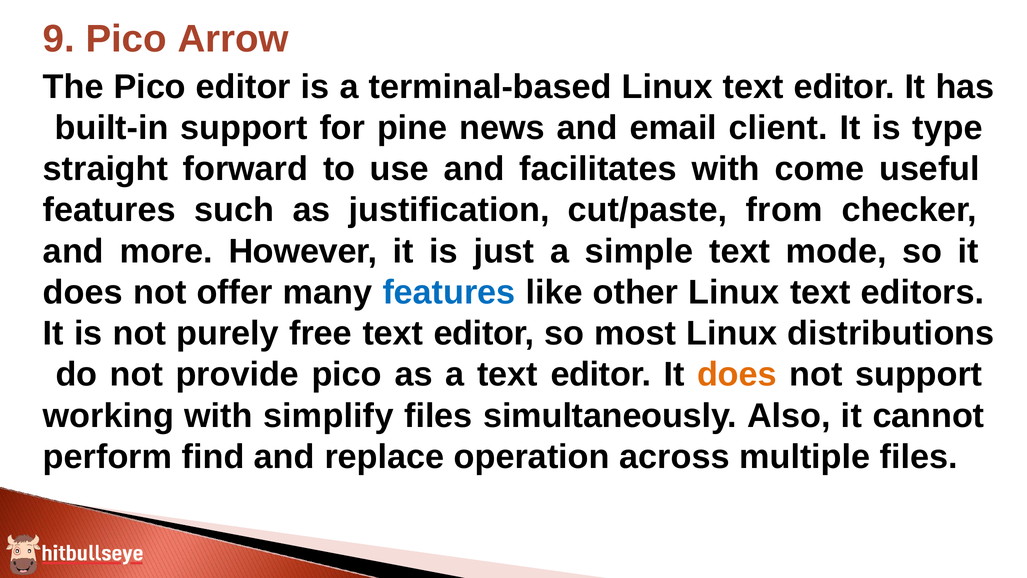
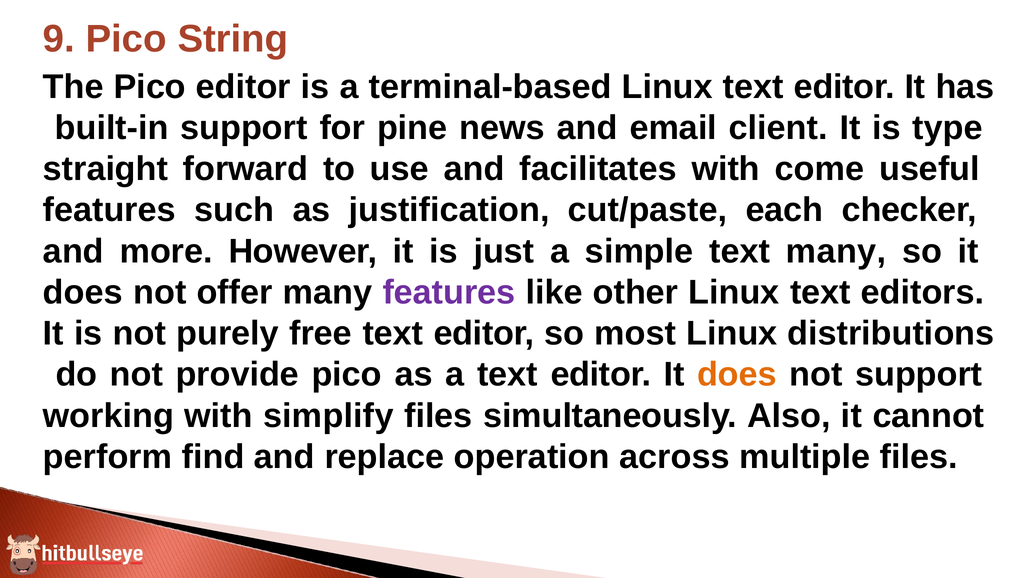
Arrow: Arrow -> String (233, 39)
from: from -> each (784, 210)
text mode: mode -> many (836, 251)
features colour: blue -> purple (449, 292)
